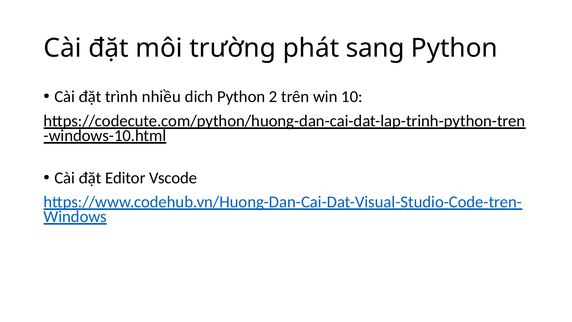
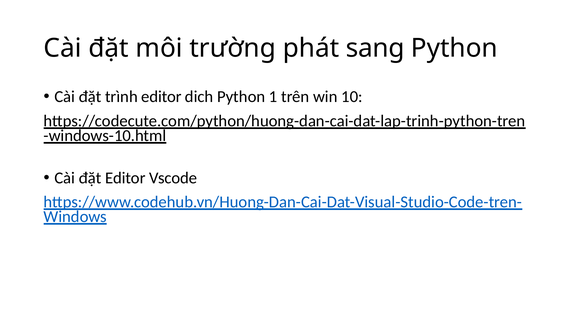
trình nhiều: nhiều -> editor (161, 97)
2: 2 -> 1 (273, 97)
